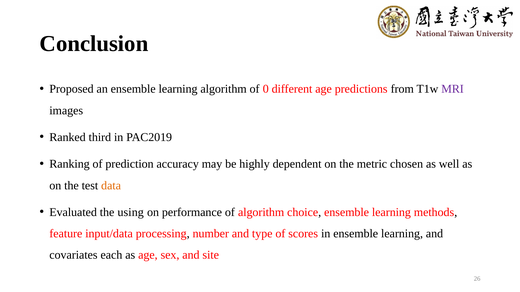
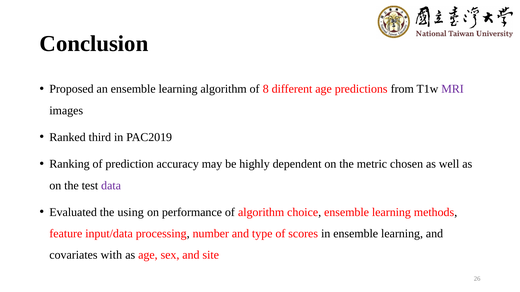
0: 0 -> 8 (266, 89)
data colour: orange -> purple (111, 186)
each: each -> with (111, 255)
